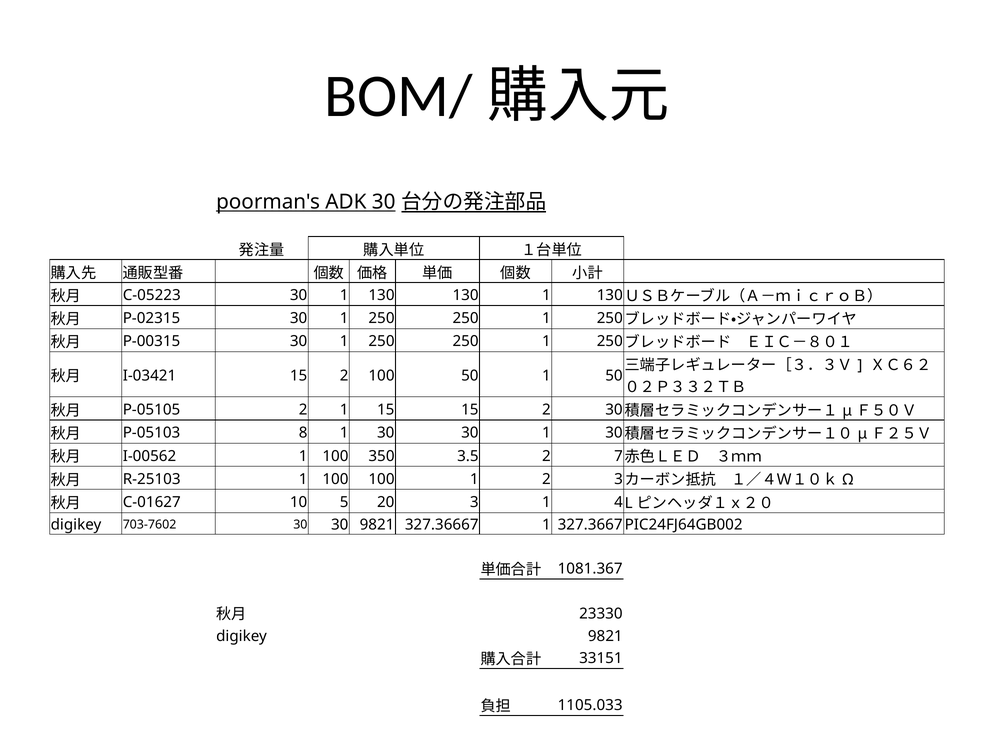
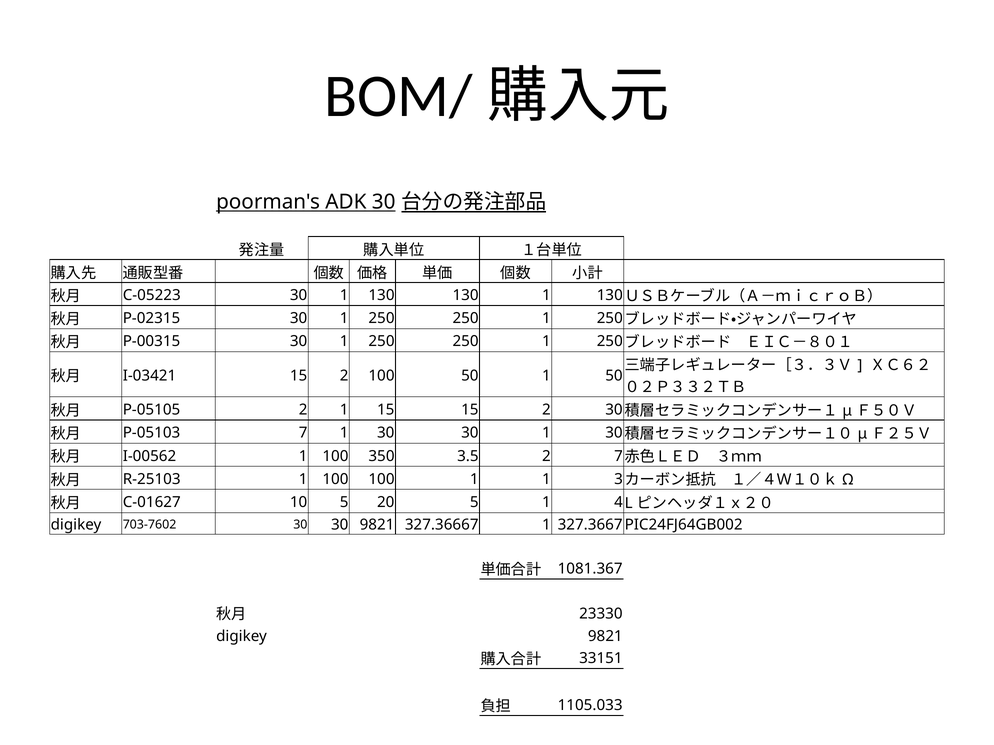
8: 8 -> 7 (303, 433)
1 2: 2 -> 1 (546, 480)
20 3: 3 -> 5 (474, 503)
